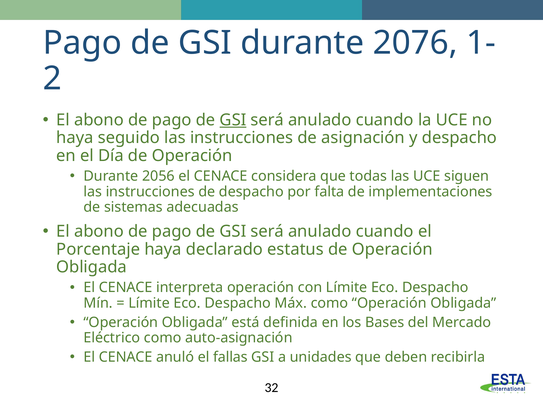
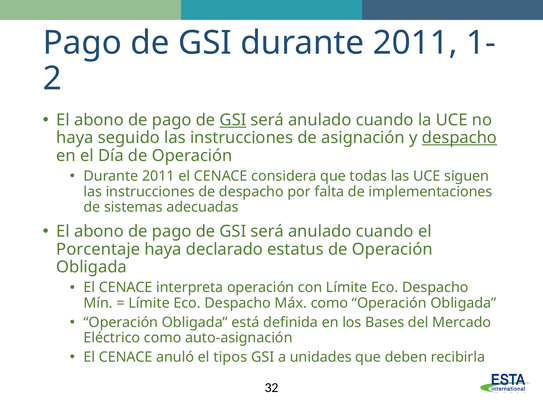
GSI durante 2076: 2076 -> 2011 (415, 43)
despacho underline: none -> present (459, 138)
2056: 2056 -> 2011 (158, 176)
fallas: fallas -> tipos (230, 357)
